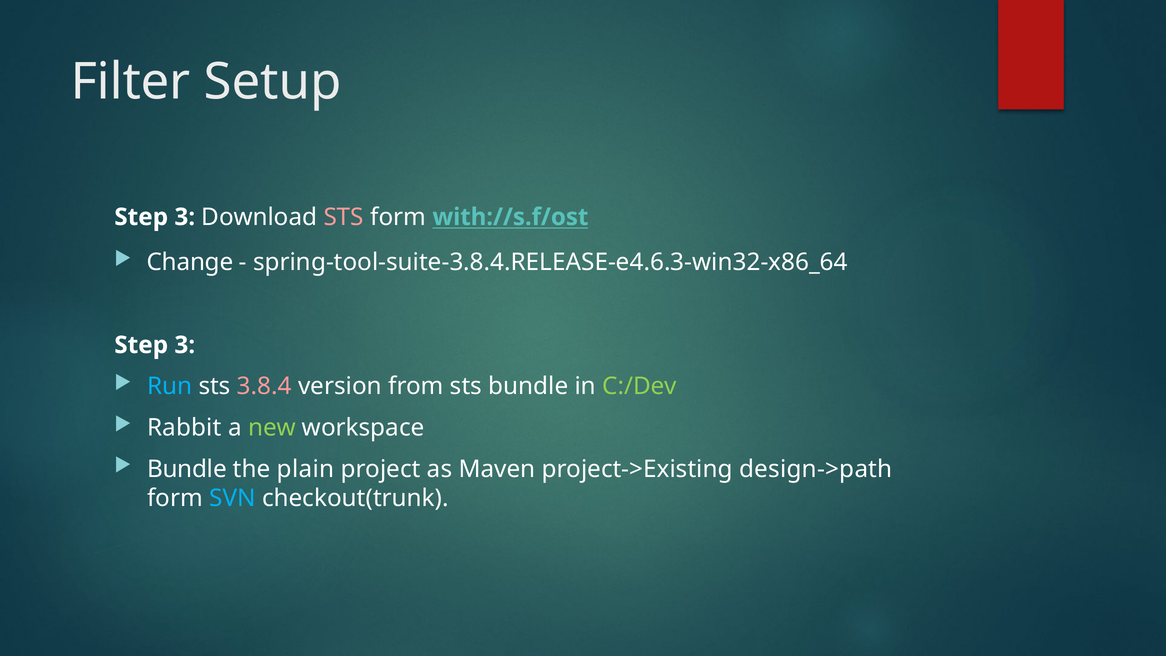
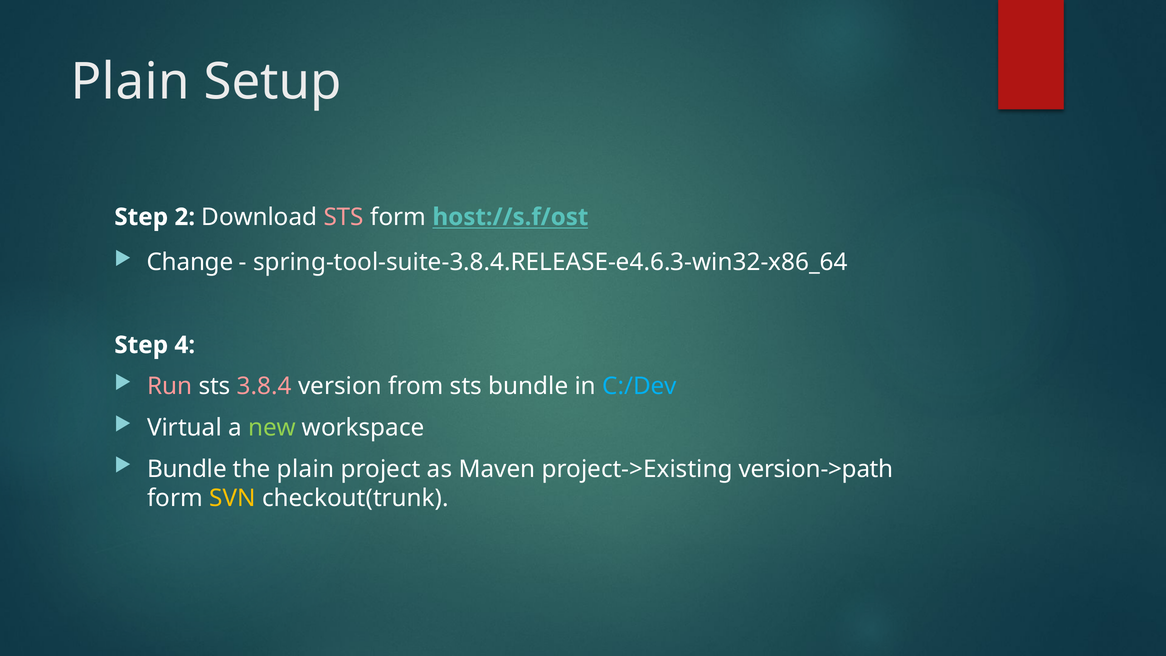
Filter: Filter -> Plain (130, 82)
3: 3 -> 2 (185, 217)
with://s.f/ost: with://s.f/ost -> host://s.f/ost (510, 217)
3: 3 -> 4 (185, 345)
Run colour: light blue -> pink (170, 386)
C:/Dev colour: light green -> light blue (640, 386)
Rabbit: Rabbit -> Virtual (184, 428)
design->path: design->path -> version->path (816, 469)
SVN colour: light blue -> yellow (232, 498)
